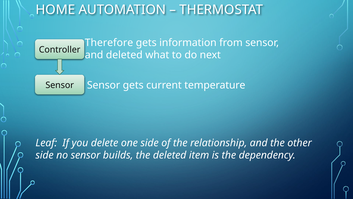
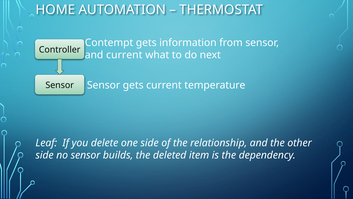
Therefore: Therefore -> Contempt (109, 43)
and deleted: deleted -> current (124, 55)
